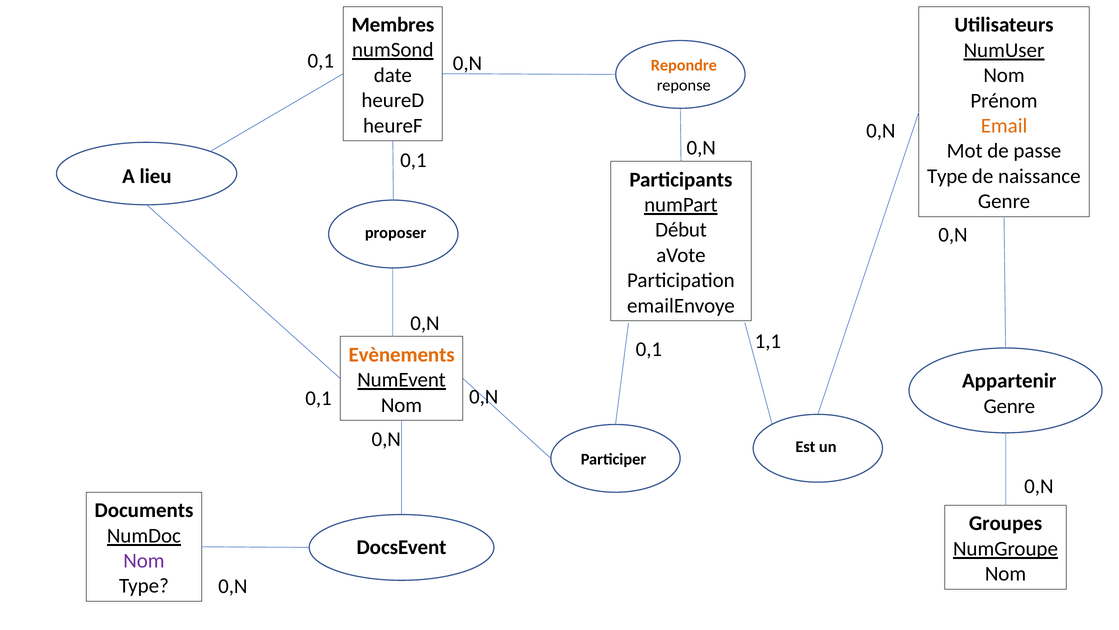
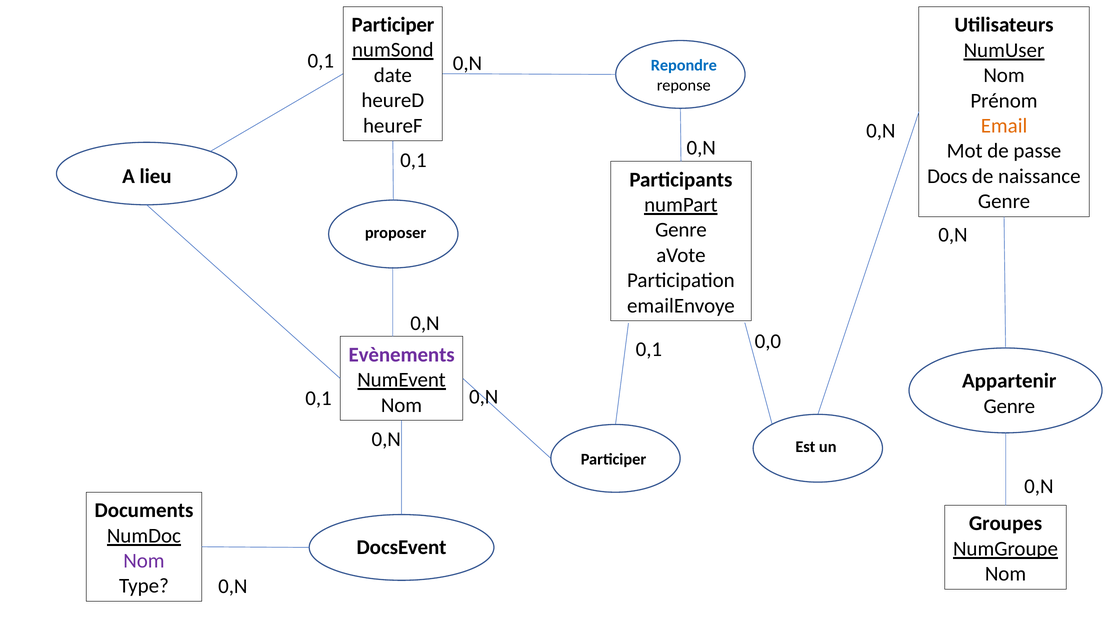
Membres: Membres -> Participer (393, 25)
Repondre colour: orange -> blue (684, 65)
Type: Type -> Docs (947, 176)
Début: Début -> Genre (681, 230)
1,1: 1,1 -> 0,0 (768, 341)
Evènements colour: orange -> purple (402, 354)
